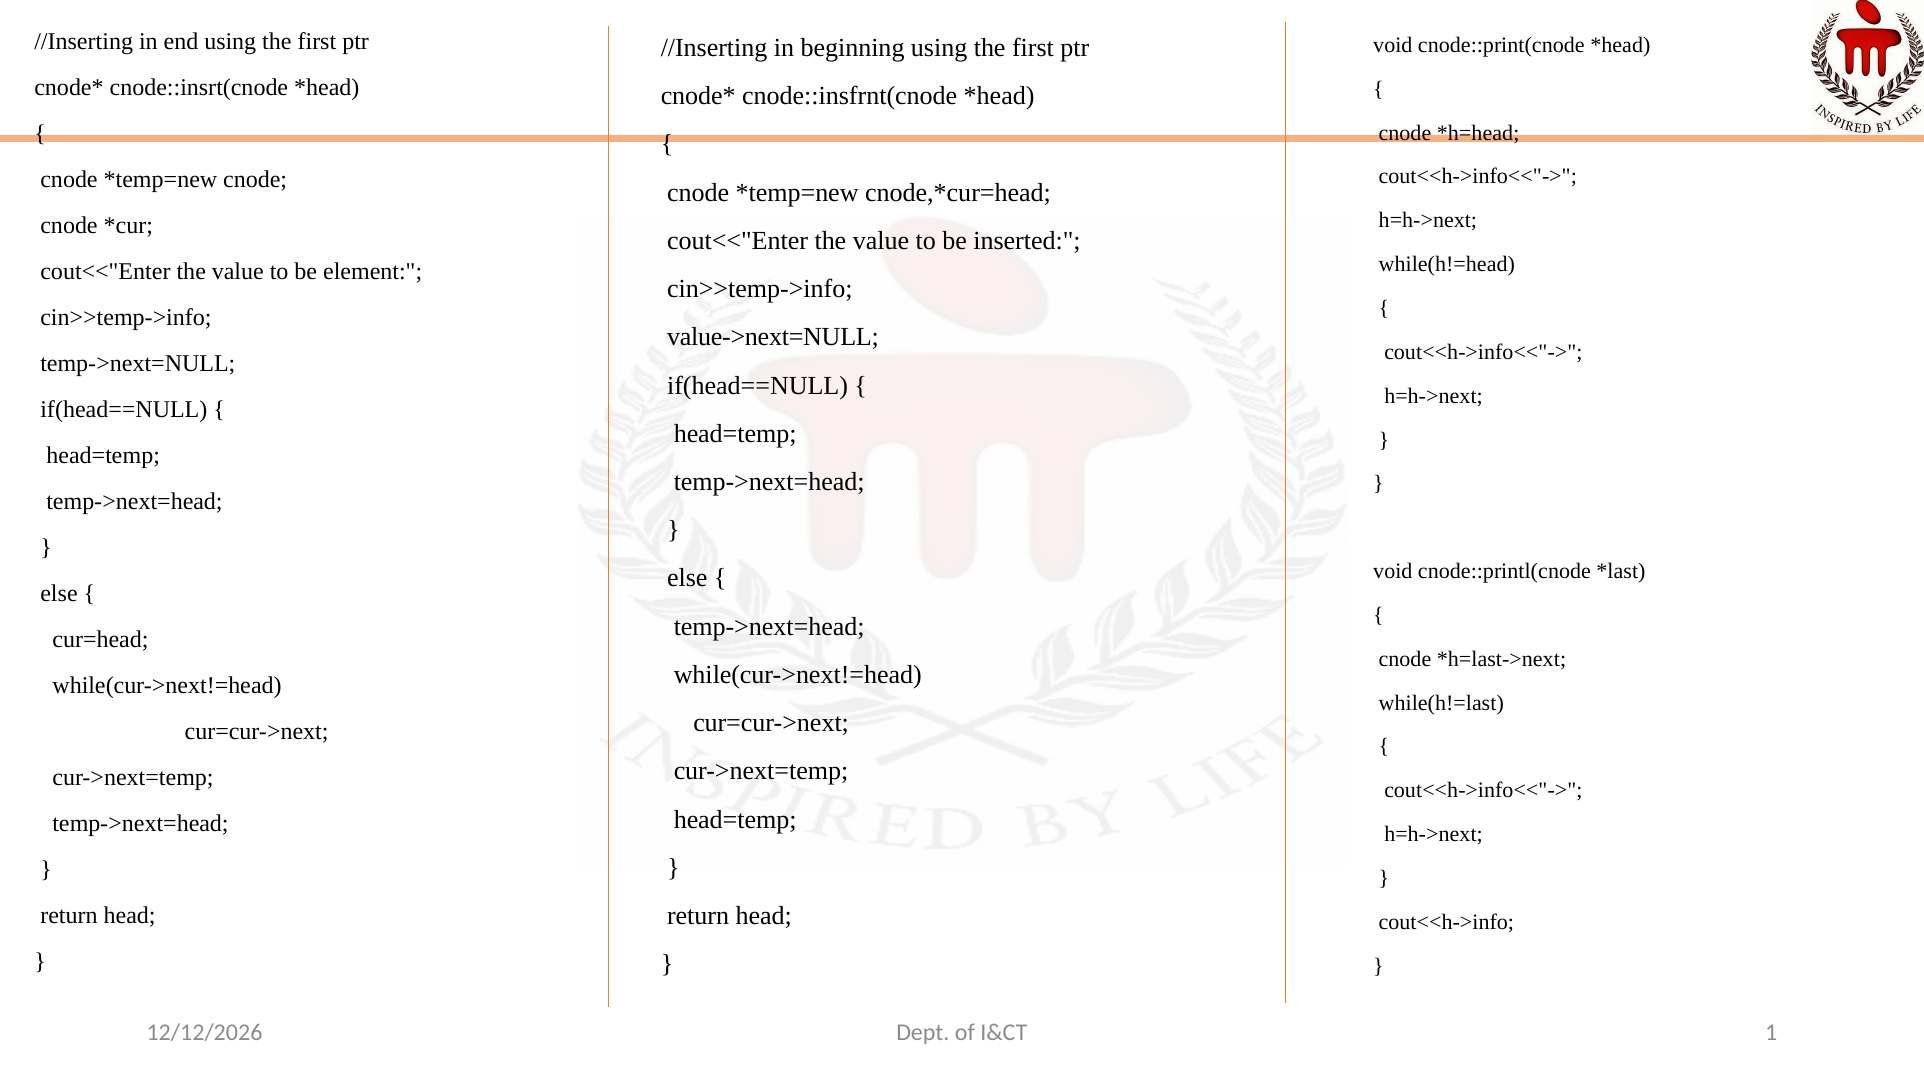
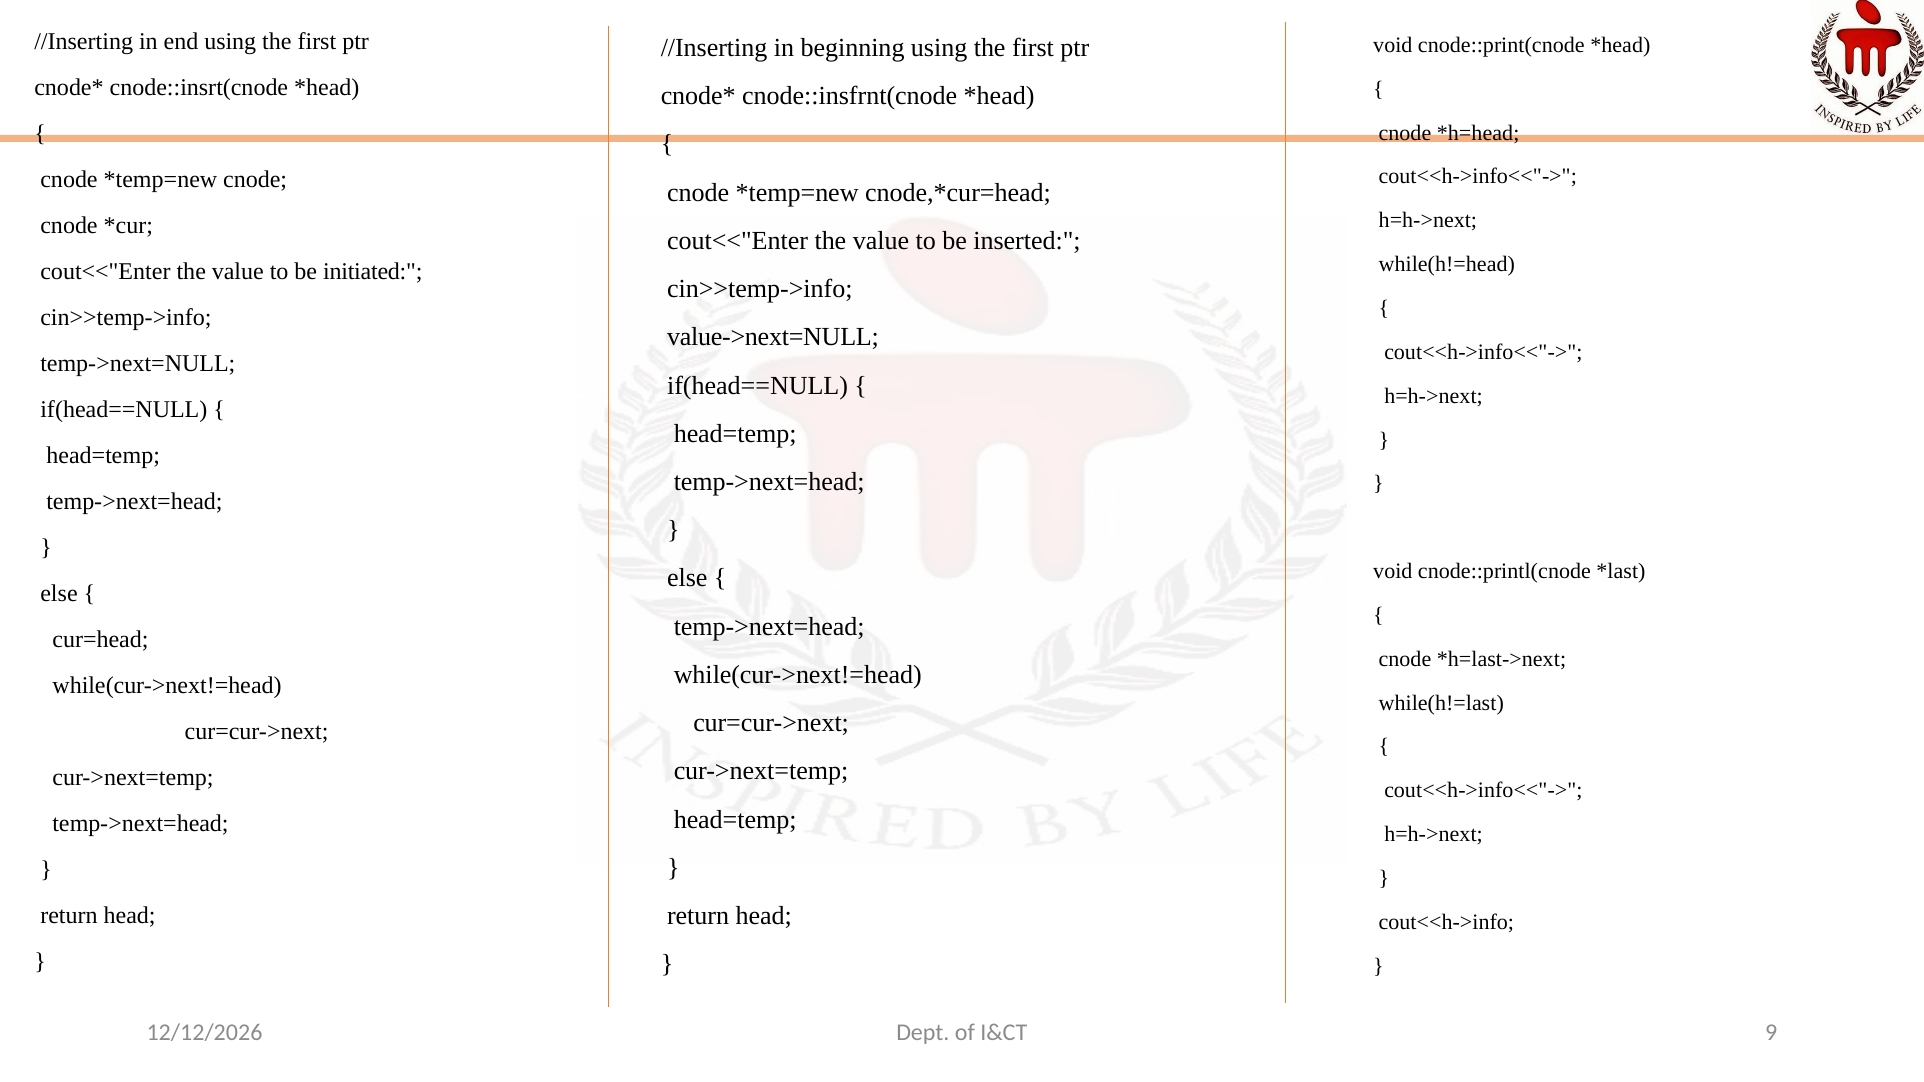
element: element -> initiated (373, 272)
1: 1 -> 9 (1771, 1033)
